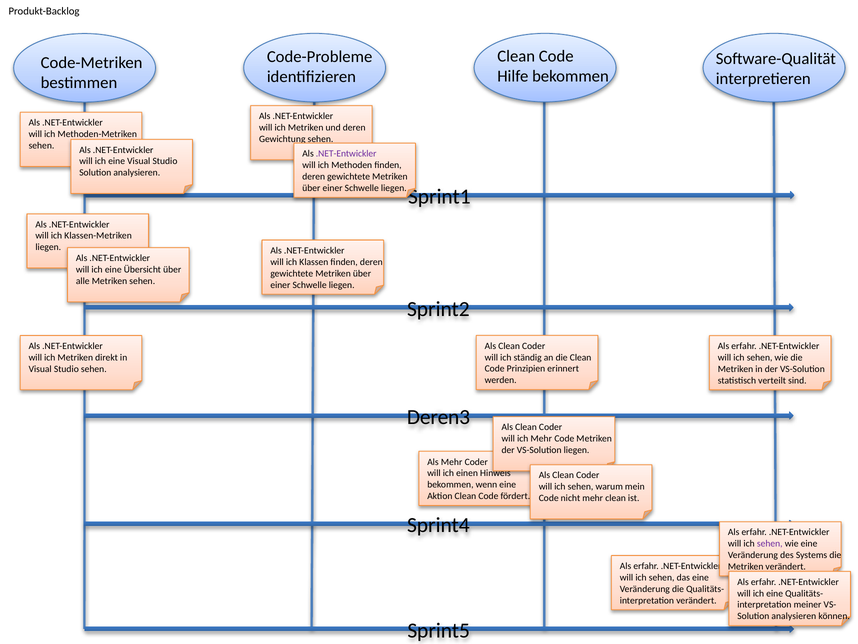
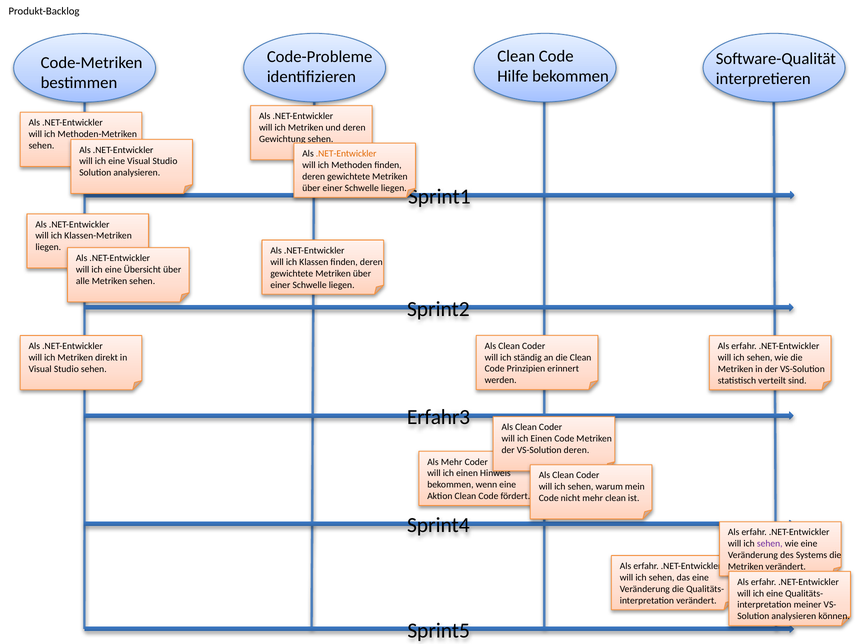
.NET-Entwickler colour: purple -> orange (346, 154)
Deren3: Deren3 -> Erfahr3 (438, 417)
Mehr: Mehr -> Einen (541, 438)
VS-Solution liegen: liegen -> deren (576, 450)
